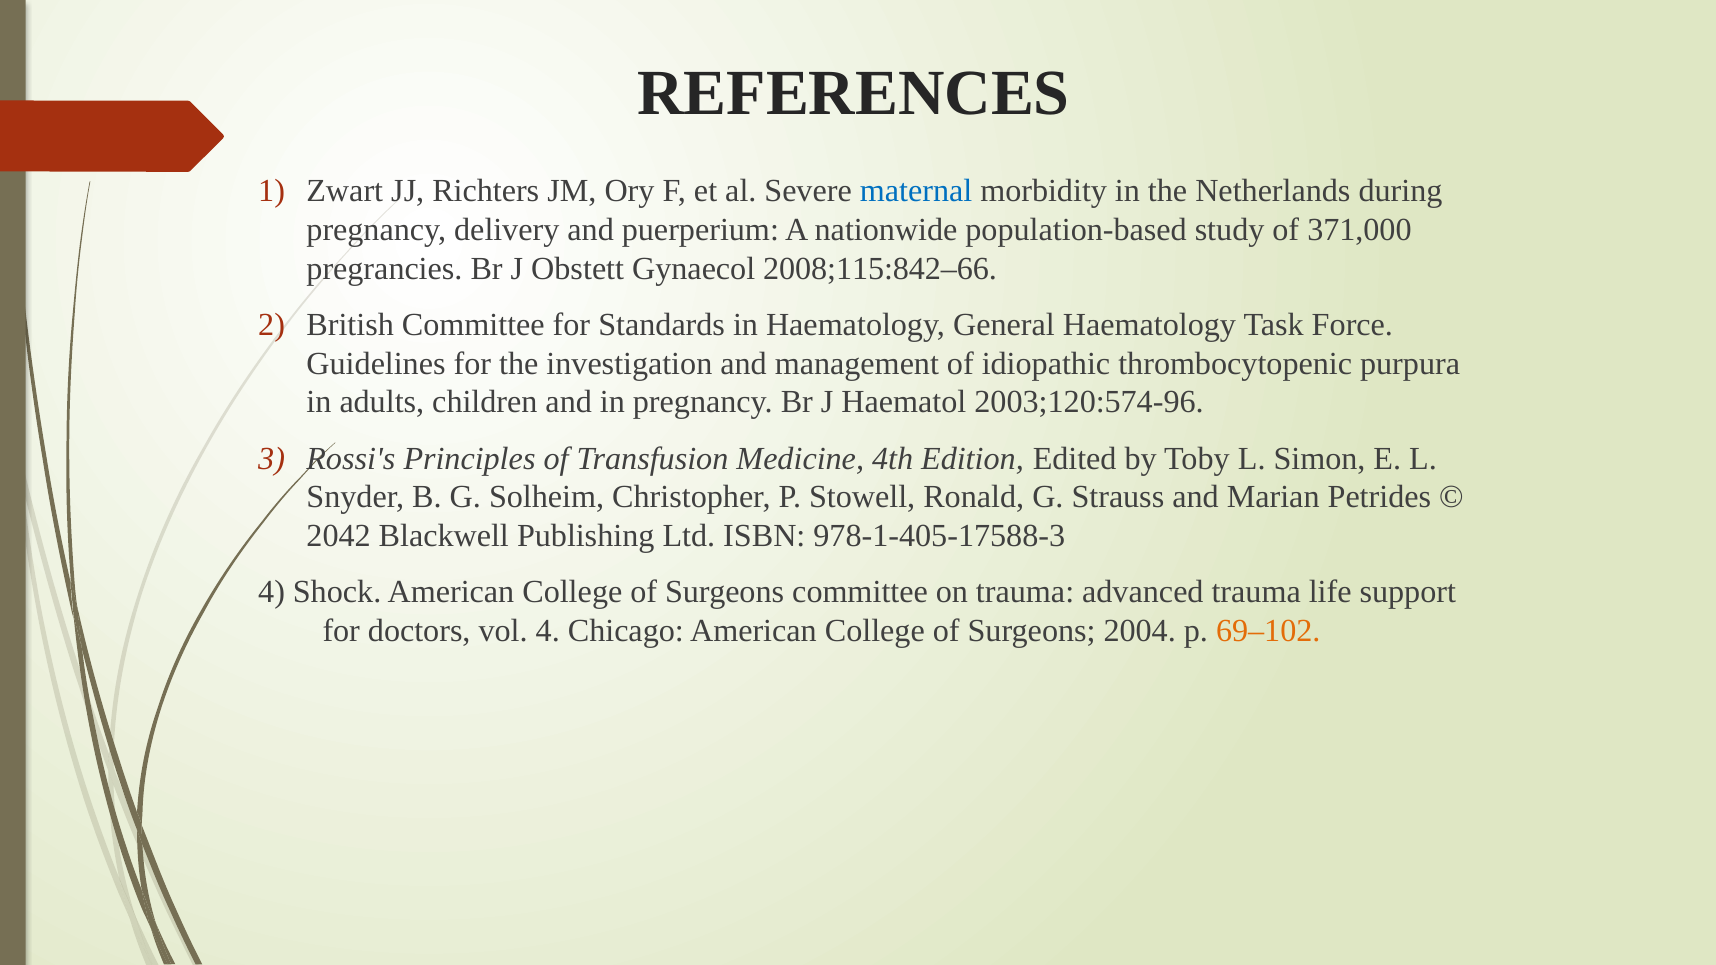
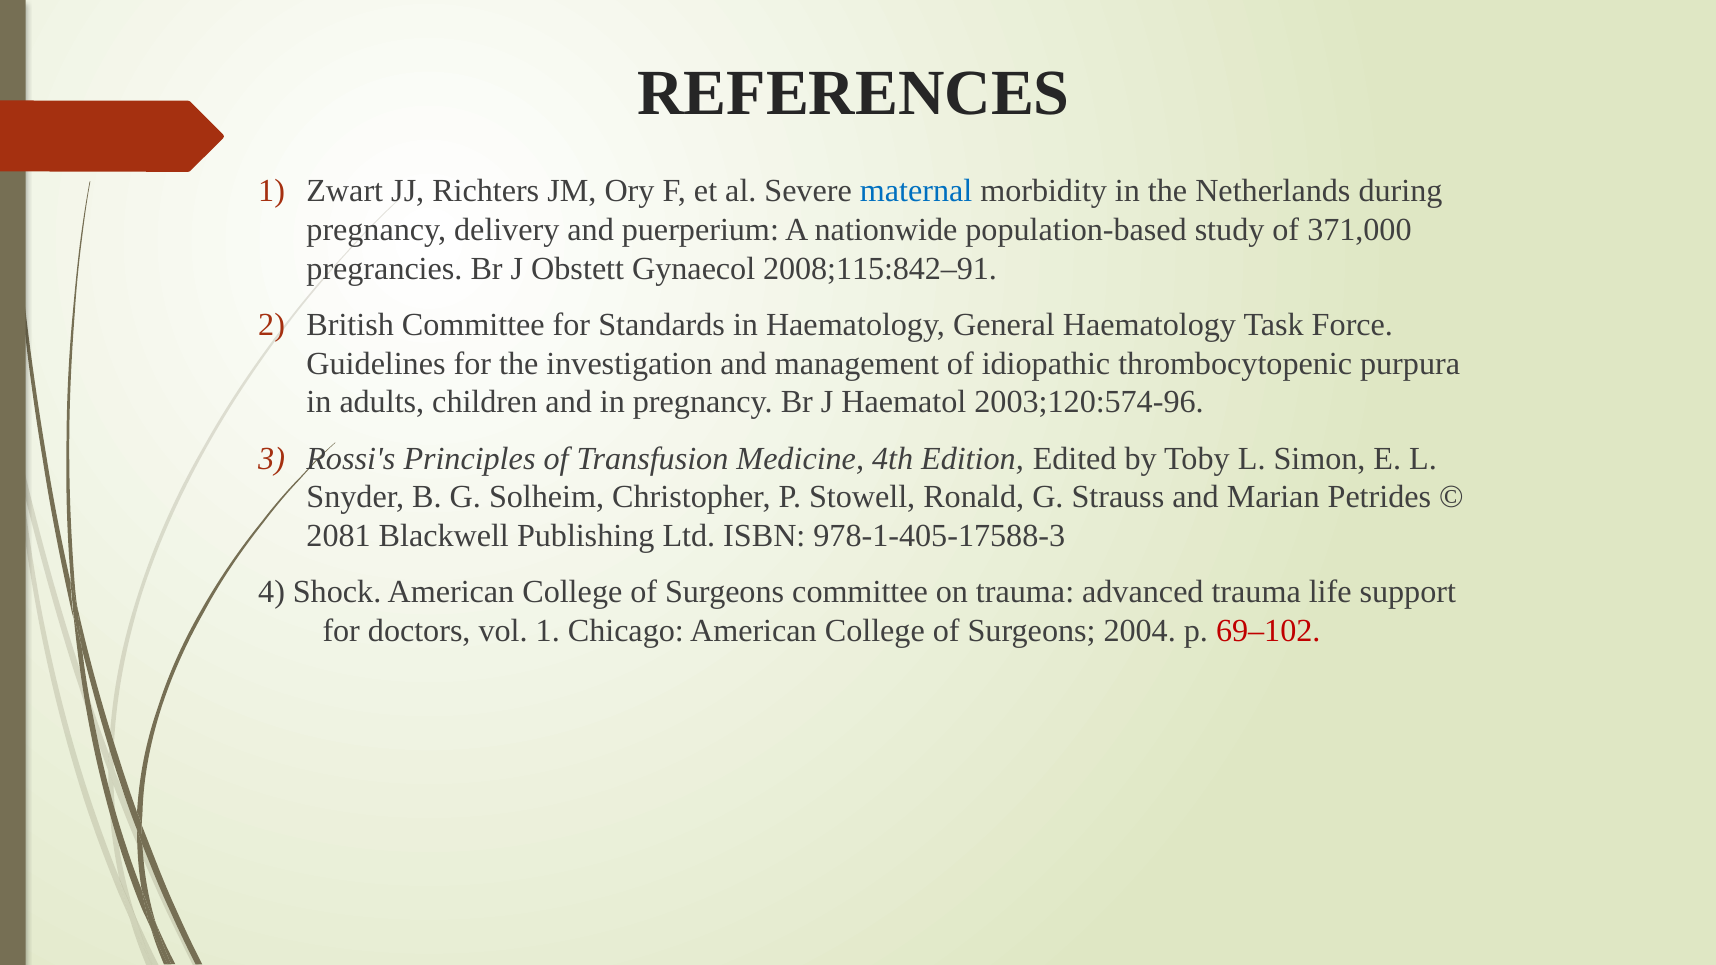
2008;115:842–66: 2008;115:842–66 -> 2008;115:842–91 (880, 268)
2042: 2042 -> 2081 (339, 536)
vol 4: 4 -> 1 (548, 631)
69–102 colour: orange -> red (1268, 631)
